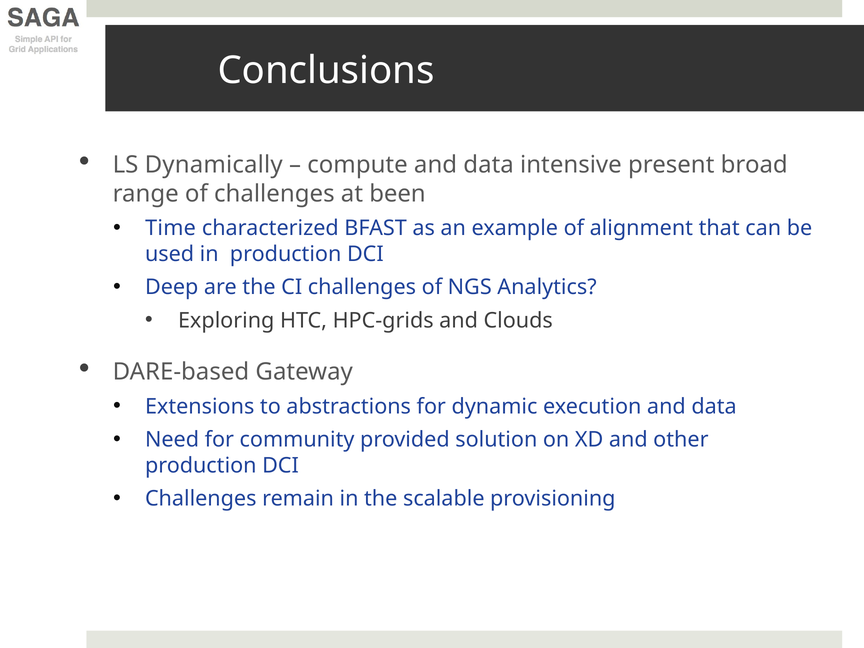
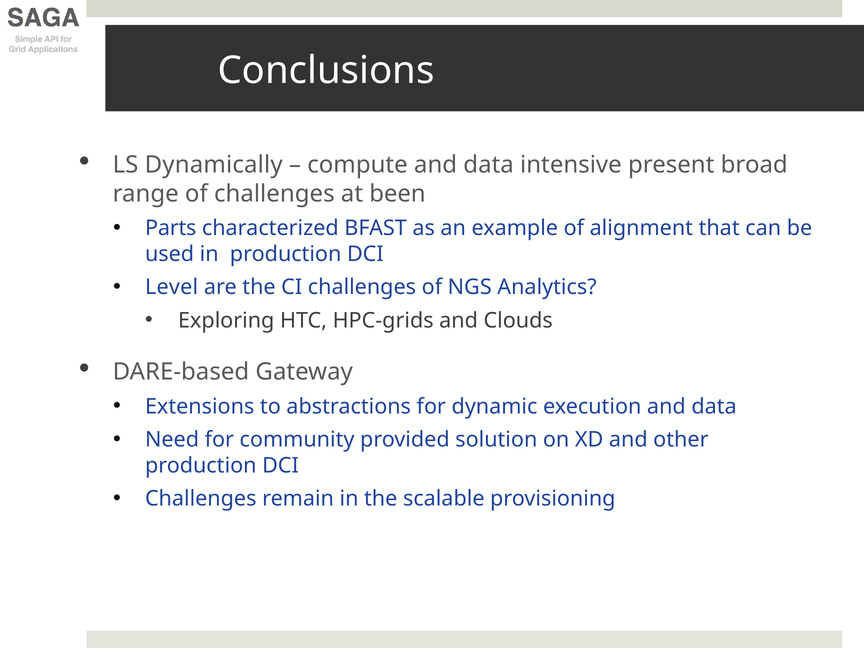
Time: Time -> Parts (171, 228)
Deep: Deep -> Level (172, 287)
